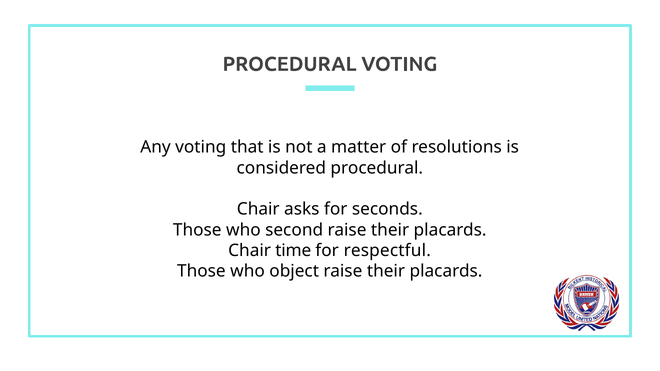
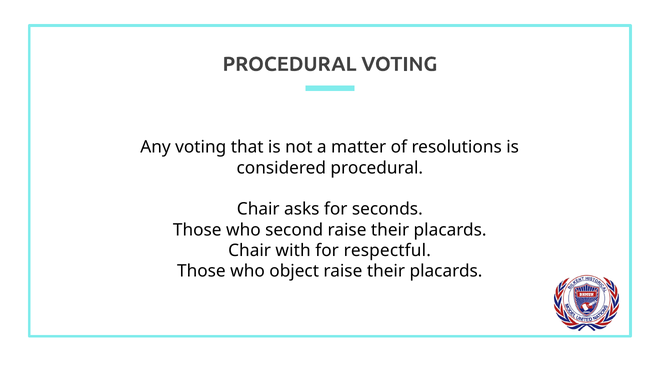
time: time -> with (293, 251)
